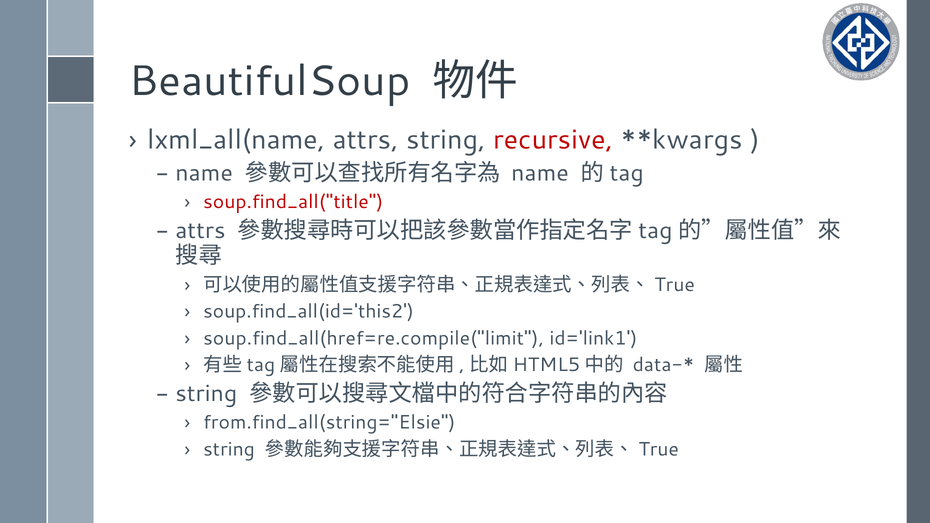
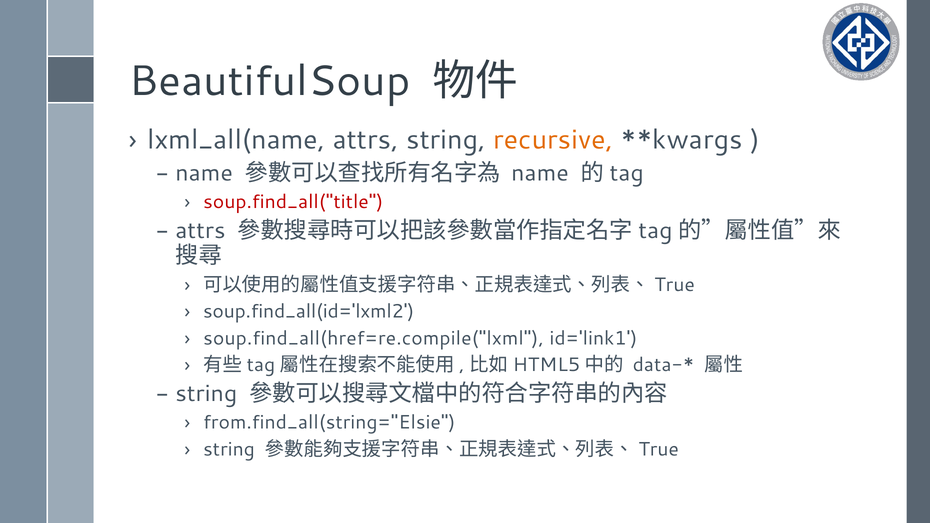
recursive colour: red -> orange (553, 140)
soup.find_all(id='this2: soup.find_all(id='this2 -> soup.find_all(id='lxml2 (309, 311)
soup.find_all(href=re.compile("limit: soup.find_all(href=re.compile("limit -> soup.find_all(href=re.compile("lxml (374, 338)
